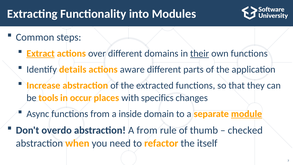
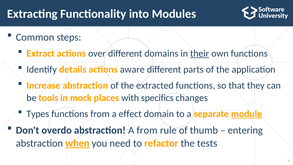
Extract underline: present -> none (41, 53)
occur: occur -> mock (81, 98)
Async: Async -> Types (38, 114)
inside: inside -> effect (130, 114)
checked: checked -> entering (245, 130)
when underline: none -> present (77, 143)
itself: itself -> tests (207, 143)
